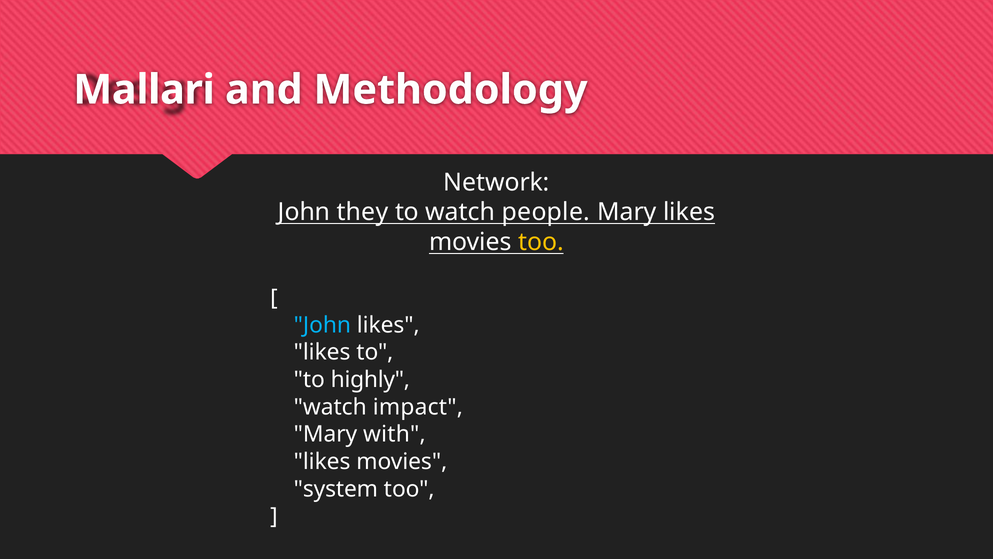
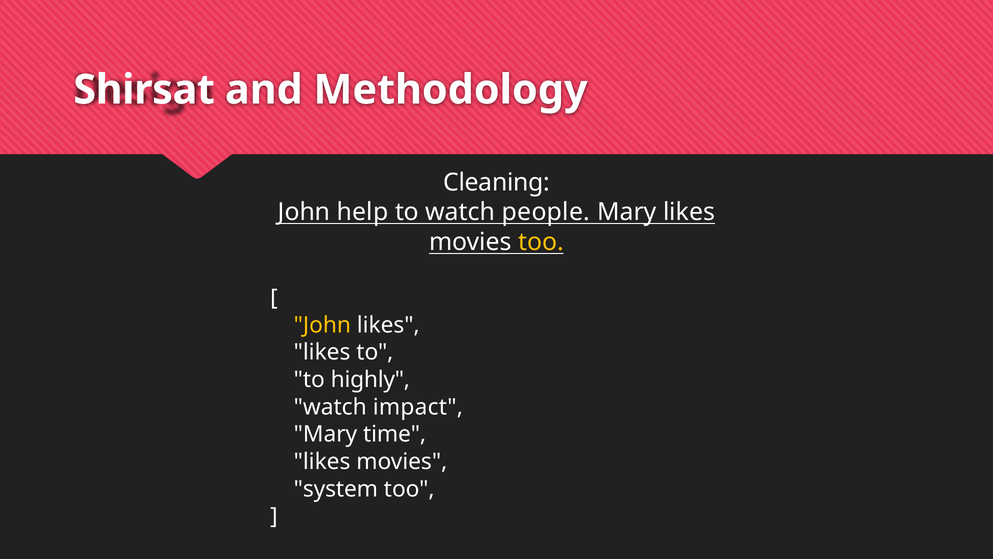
Mallari: Mallari -> Shirsat (144, 90)
Network: Network -> Cleaning (497, 182)
they: they -> help (362, 212)
John colour: light blue -> yellow (322, 325)
with: with -> time (395, 434)
